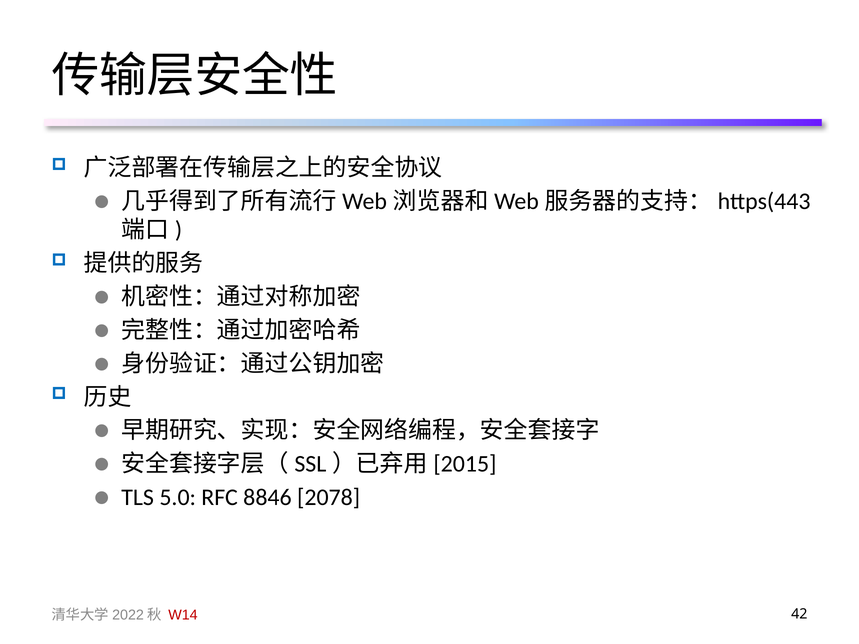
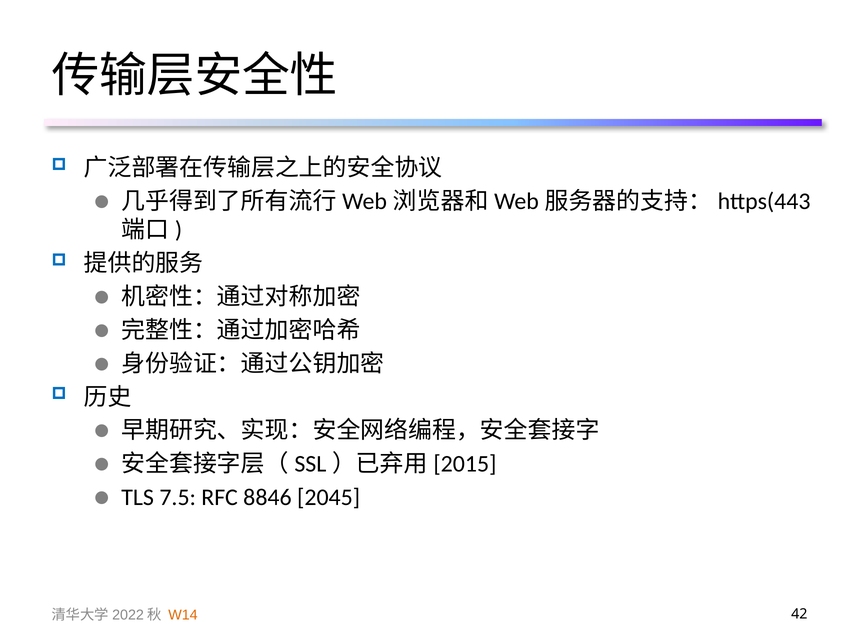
5.0: 5.0 -> 7.5 (178, 498)
2078: 2078 -> 2045 (329, 498)
W14 colour: red -> orange (183, 615)
